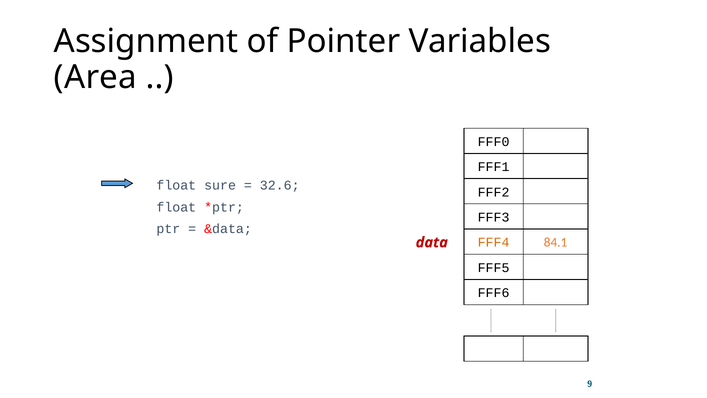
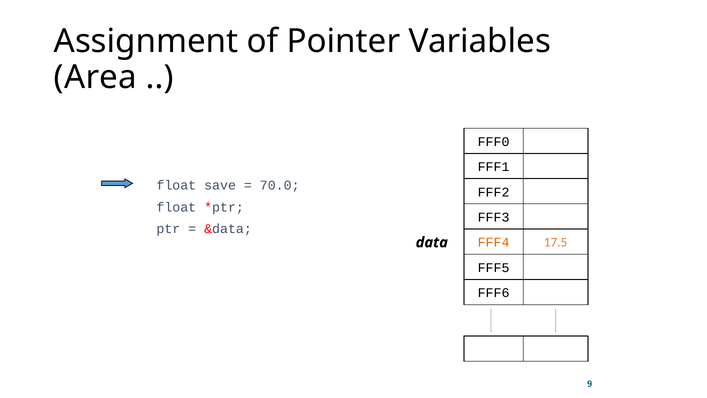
sure: sure -> save (220, 185)
32.6: 32.6 -> 70.0 (280, 185)
84.1: 84.1 -> 17.5 (556, 242)
data colour: red -> black (432, 242)
